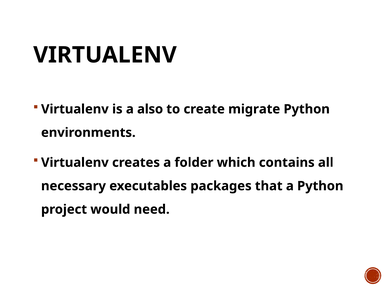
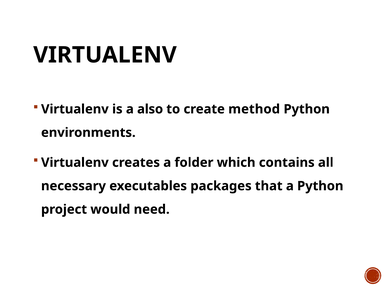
migrate: migrate -> method (254, 109)
